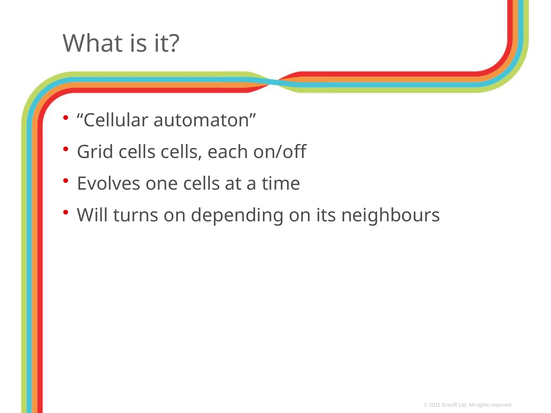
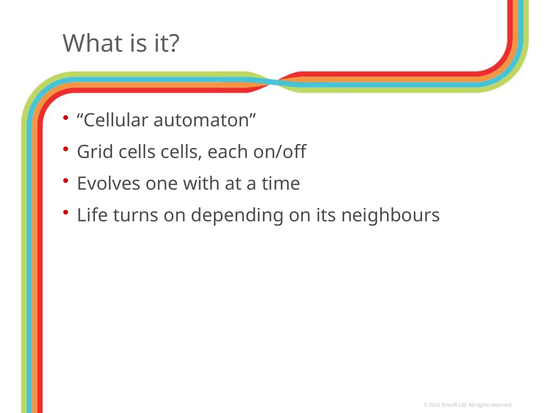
one cells: cells -> with (202, 184)
Will: Will -> Life (93, 215)
